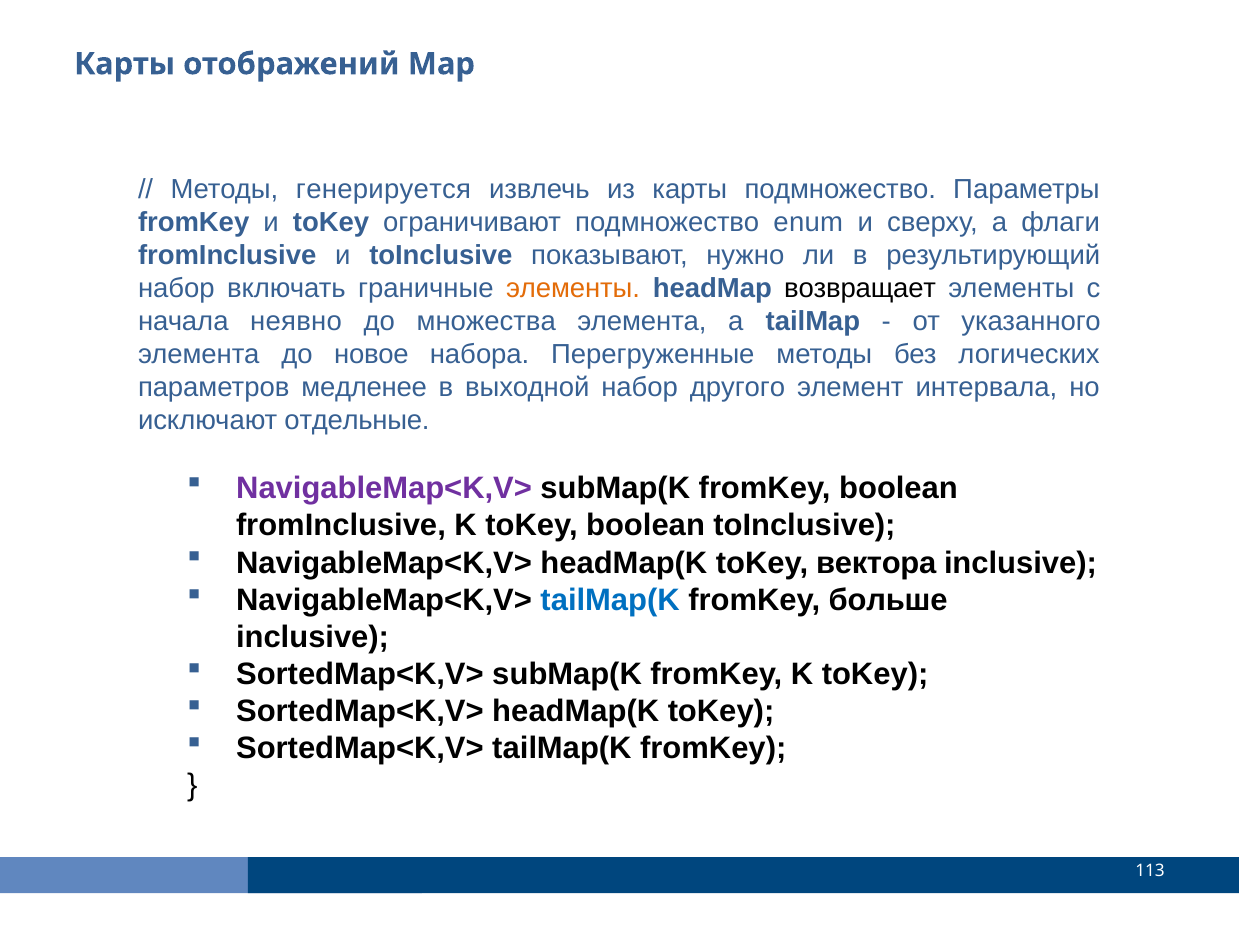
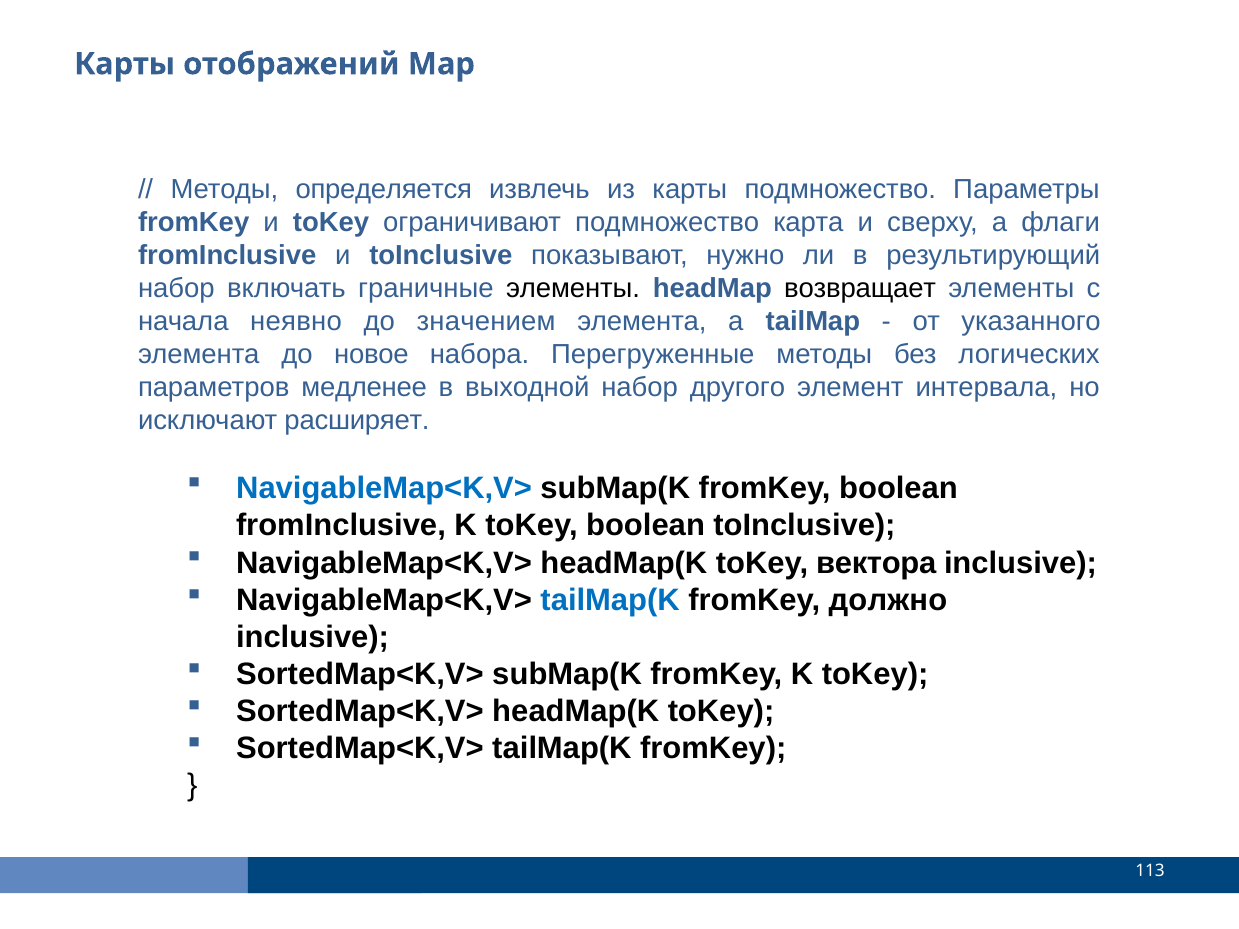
генерируется: генерируется -> определяется (384, 189)
enum: enum -> карта (808, 222)
элементы colour: orange -> black (573, 288)
множества: множества -> значением (486, 321)
отдельные: отдельные -> расширяет (357, 420)
NavigableMap<K,V> colour: purple -> blue (384, 489)
больше: больше -> должно (888, 600)
